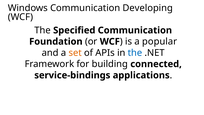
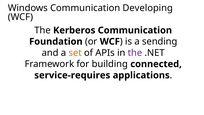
Specified: Specified -> Kerberos (74, 30)
popular: popular -> sending (160, 41)
the colour: blue -> purple (135, 53)
service-bindings: service-bindings -> service-requires (72, 75)
